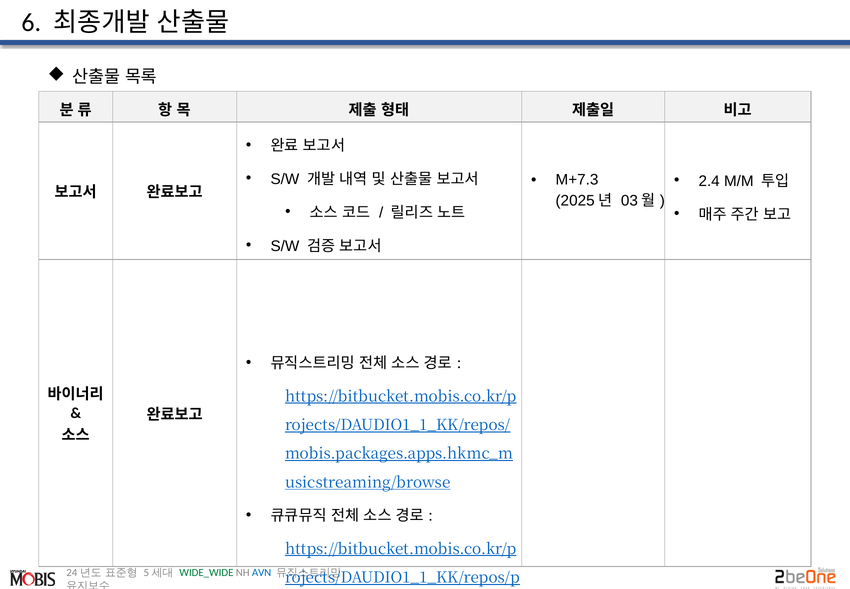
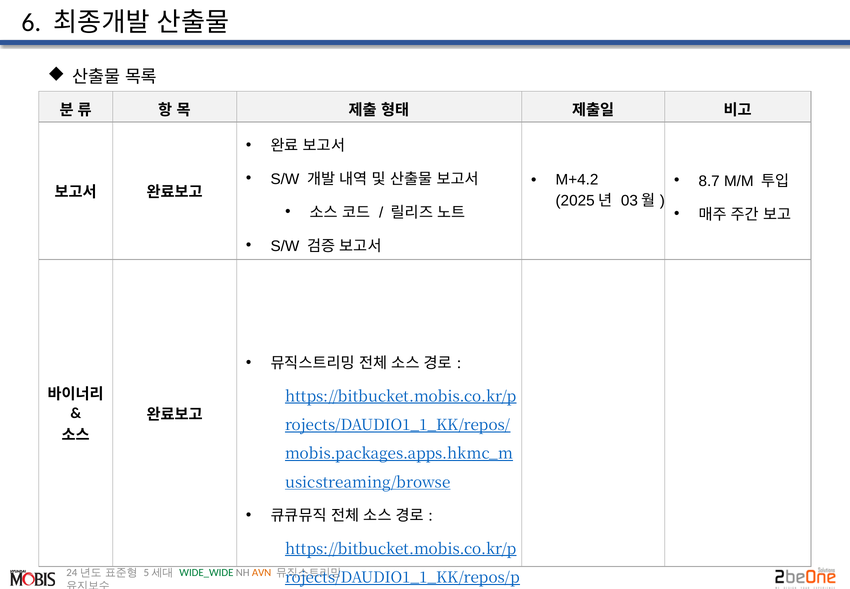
M+7.3: M+7.3 -> M+4.2 (577, 180)
2.4: 2.4 -> 8.7 (709, 181)
AVN colour: blue -> orange (262, 572)
